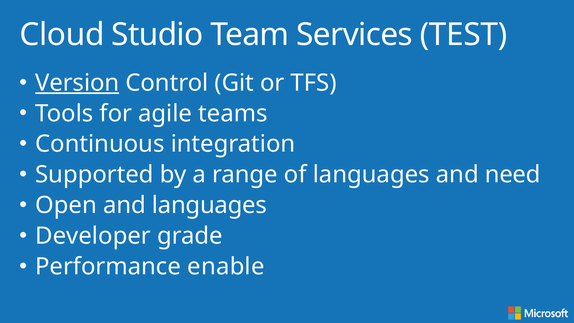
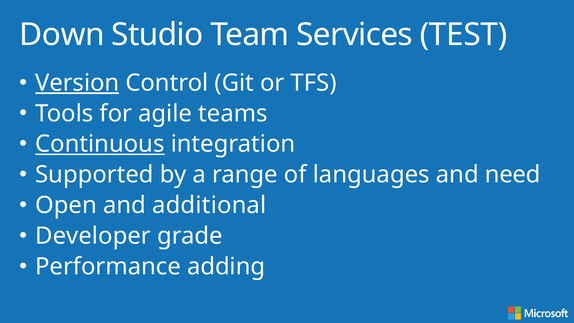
Cloud: Cloud -> Down (62, 35)
Continuous underline: none -> present (100, 144)
and languages: languages -> additional (209, 205)
enable: enable -> adding (226, 266)
